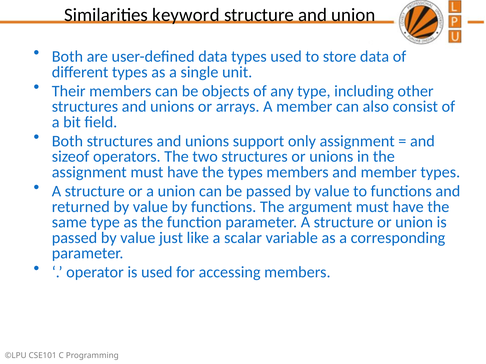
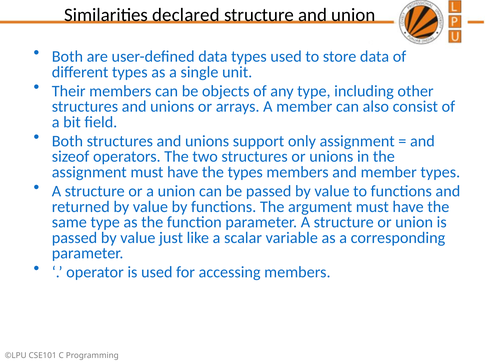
keyword: keyword -> declared (186, 15)
